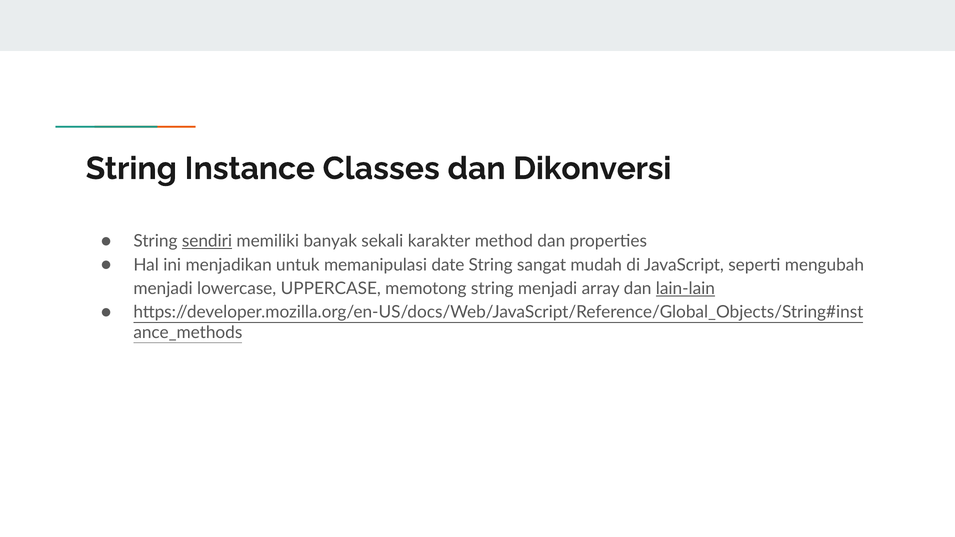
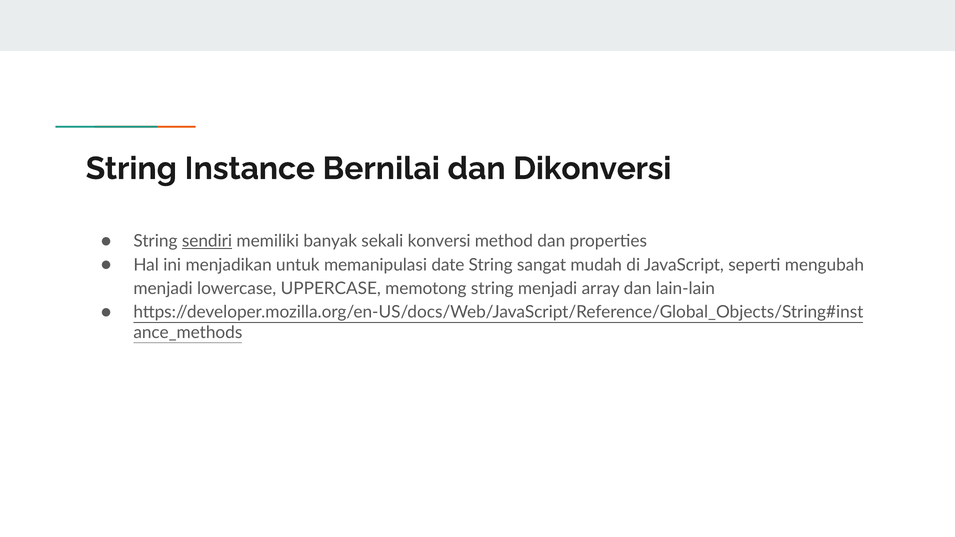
Classes: Classes -> Bernilai (381, 169)
karakter: karakter -> konversi (439, 241)
lain-lain underline: present -> none (685, 289)
